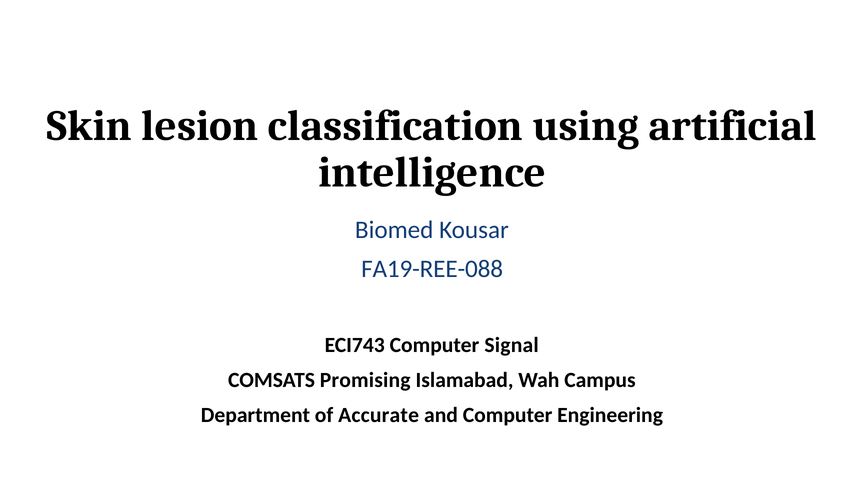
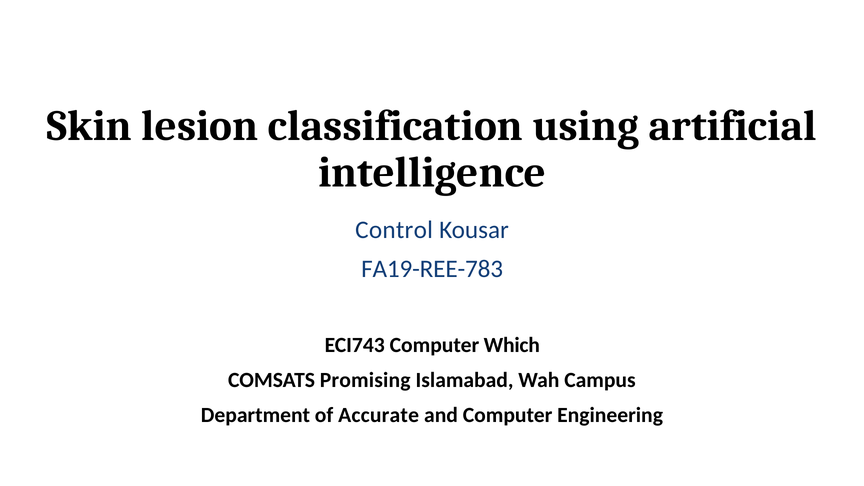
Biomed: Biomed -> Control (394, 230)
FA19-REE-088: FA19-REE-088 -> FA19-REE-783 (432, 269)
Signal: Signal -> Which (512, 345)
